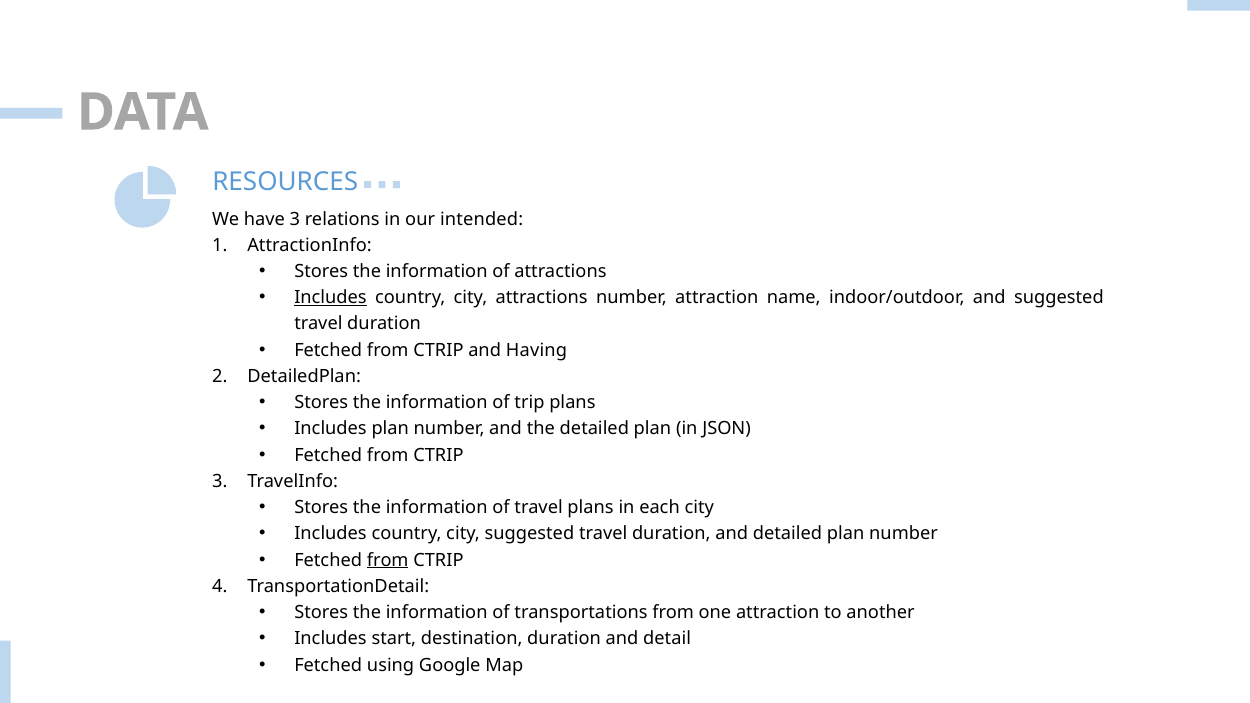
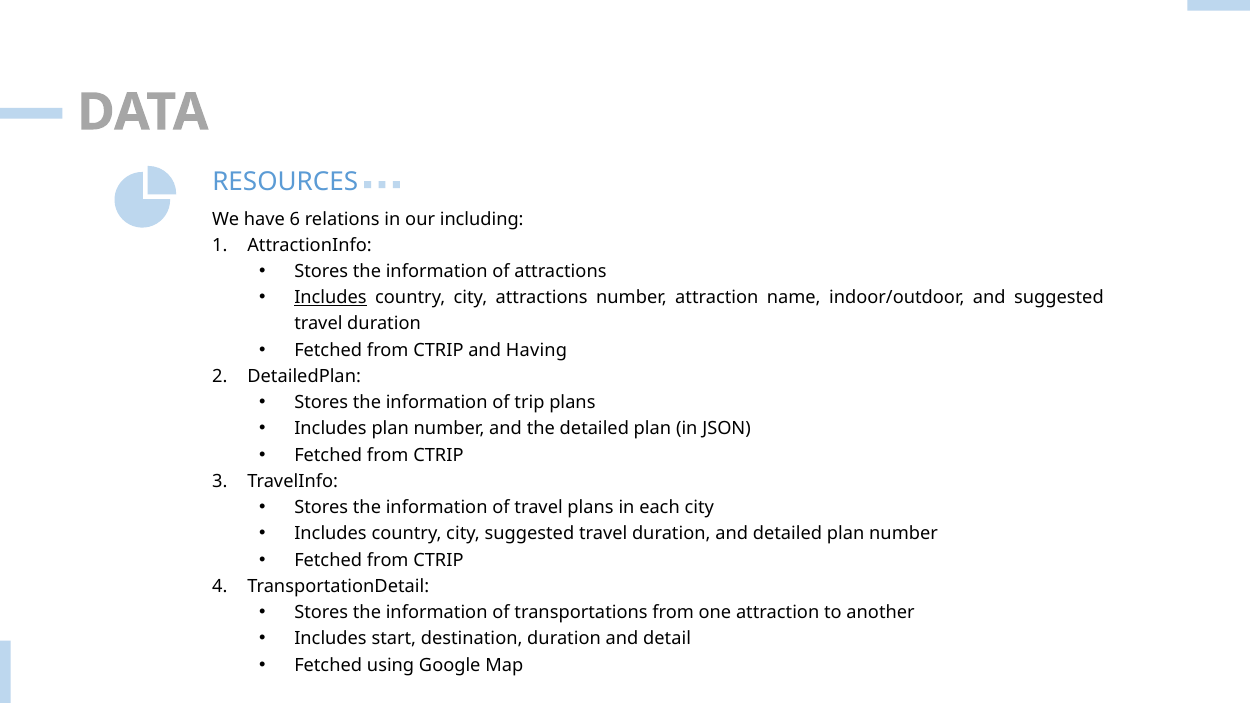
have 3: 3 -> 6 (295, 219)
intended: intended -> including (482, 219)
from underline: present -> none (388, 560)
